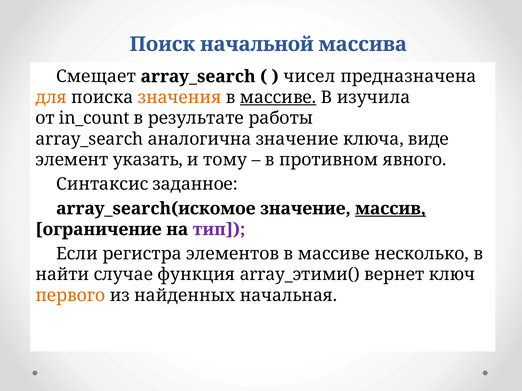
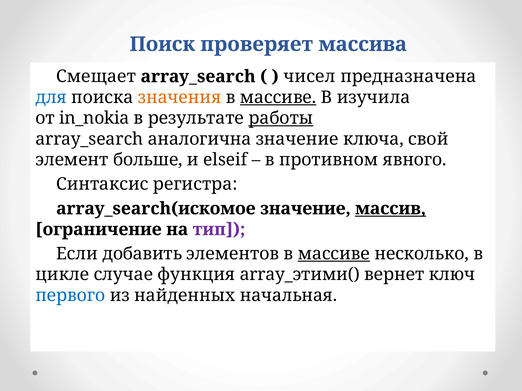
начальной: начальной -> проверяет (257, 44)
для colour: orange -> blue (51, 97)
in_count: in_count -> in_nokia (94, 118)
работы underline: none -> present (281, 118)
виде: виде -> свой (428, 139)
указать: указать -> больше (148, 160)
тому: тому -> elseif (225, 160)
заданное: заданное -> регистра (195, 184)
регистра: регистра -> добавить (142, 254)
массиве underline: none -> present (334, 254)
найти: найти -> цикле (62, 275)
первого colour: orange -> blue (70, 296)
